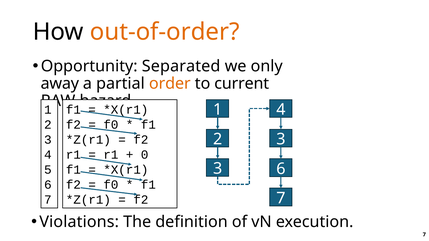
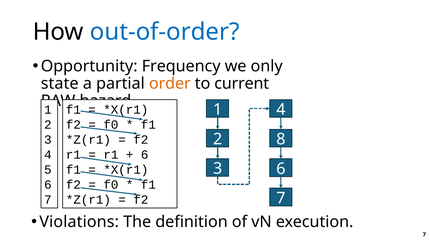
out-of-order colour: orange -> blue (165, 32)
Separated: Separated -> Frequency (181, 66)
away: away -> state (60, 84)
3: 3 -> 8 (281, 139)
0: 0 -> 6 (145, 155)
